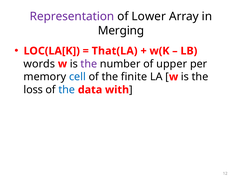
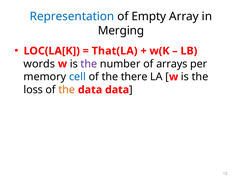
Representation colour: purple -> blue (72, 16)
Lower: Lower -> Empty (149, 16)
upper: upper -> arrays (172, 64)
finite: finite -> there (134, 77)
the colour: blue -> orange (67, 90)
data with: with -> data (117, 90)
